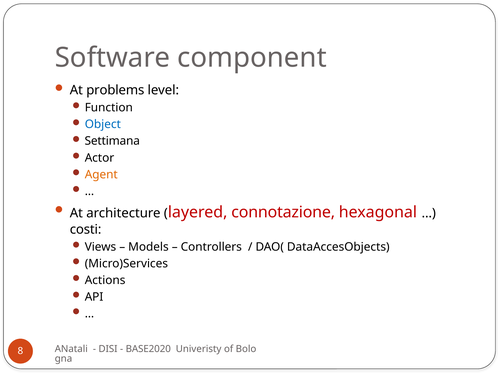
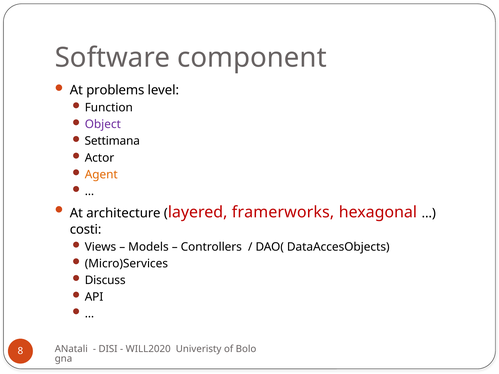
Object colour: blue -> purple (103, 124)
connotazione: connotazione -> framerworks (283, 212)
Actions: Actions -> Discuss (105, 280)
BASE2020: BASE2020 -> WILL2020 (148, 349)
